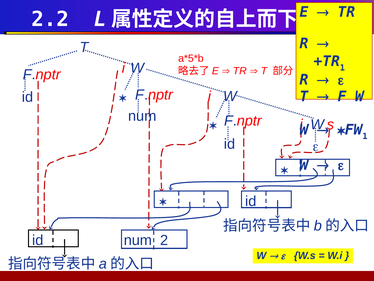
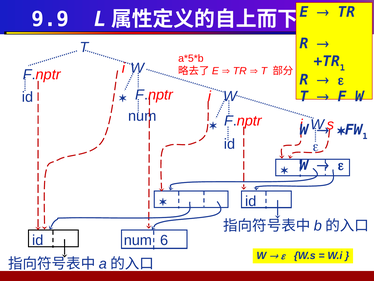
2.2: 2.2 -> 9.9 (50, 19)
2: 2 -> 6 (164, 240)
